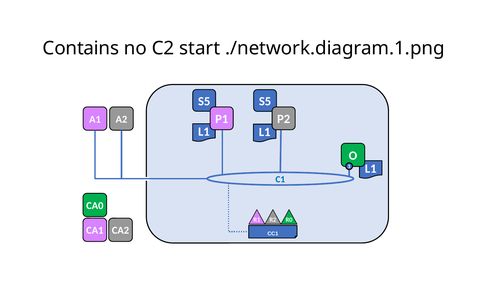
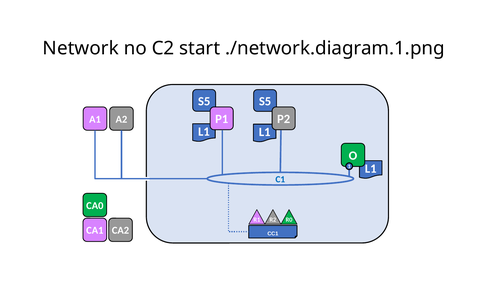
Contains: Contains -> Network (81, 48)
